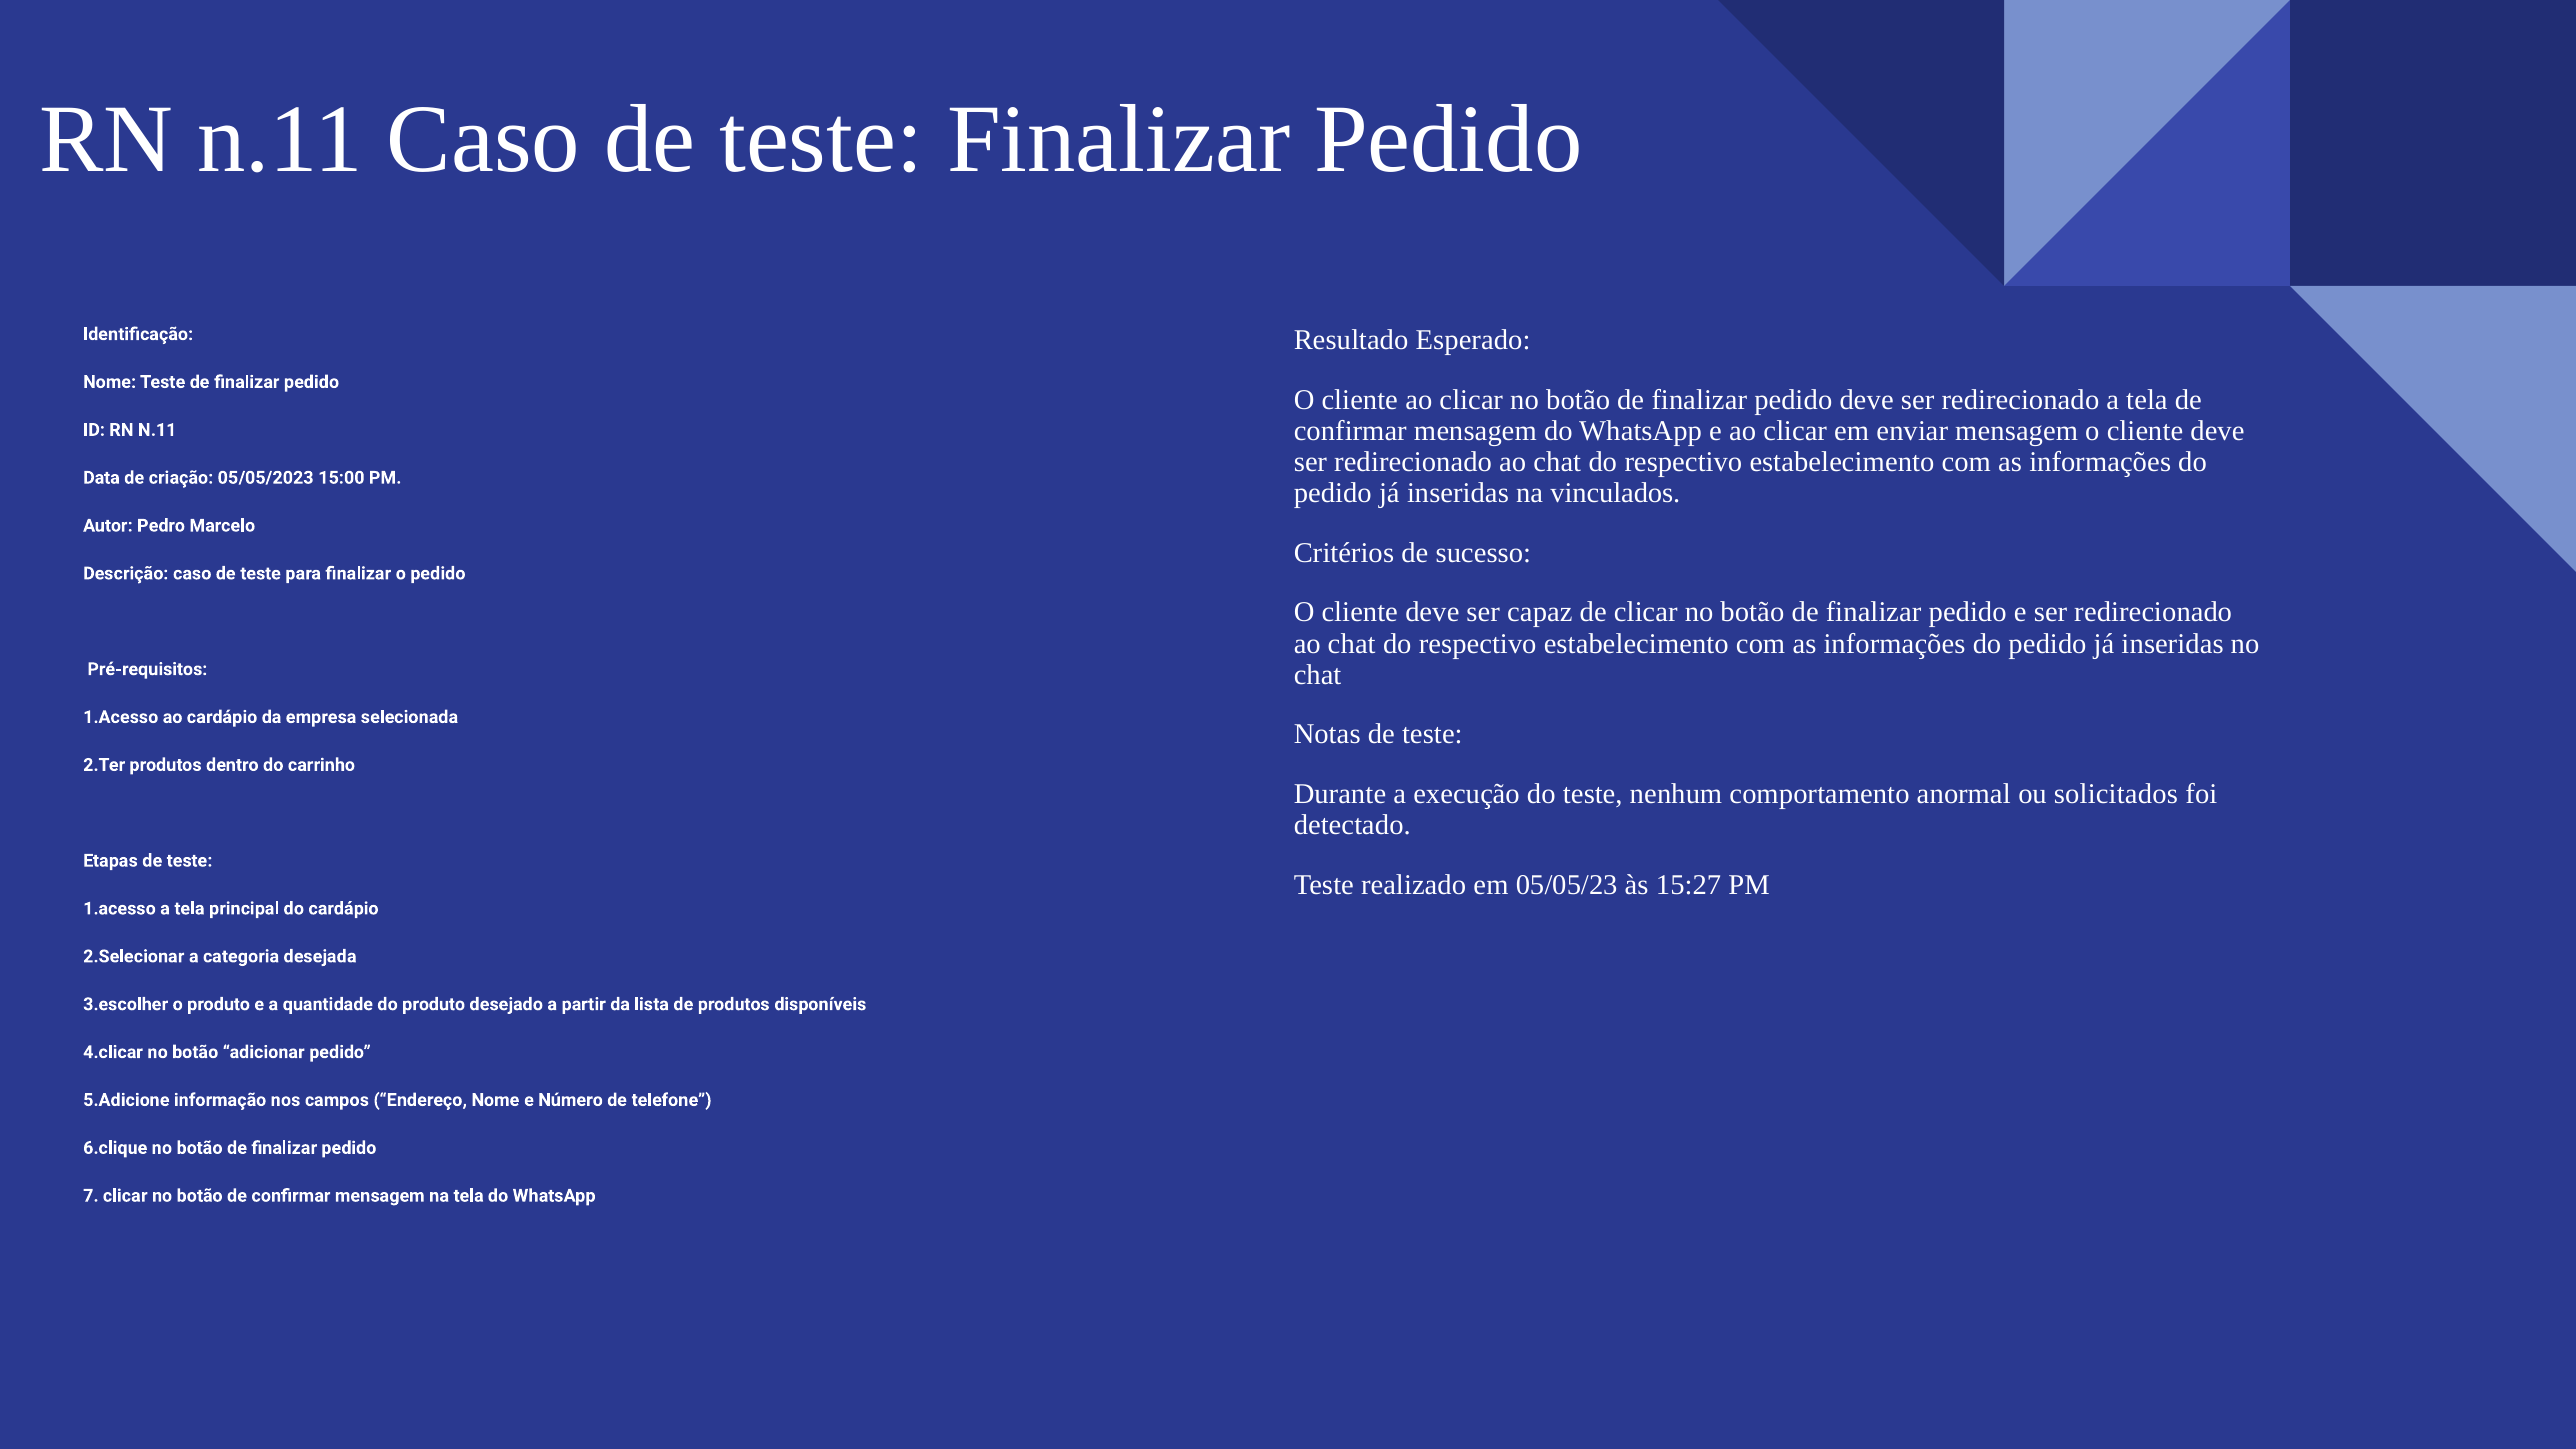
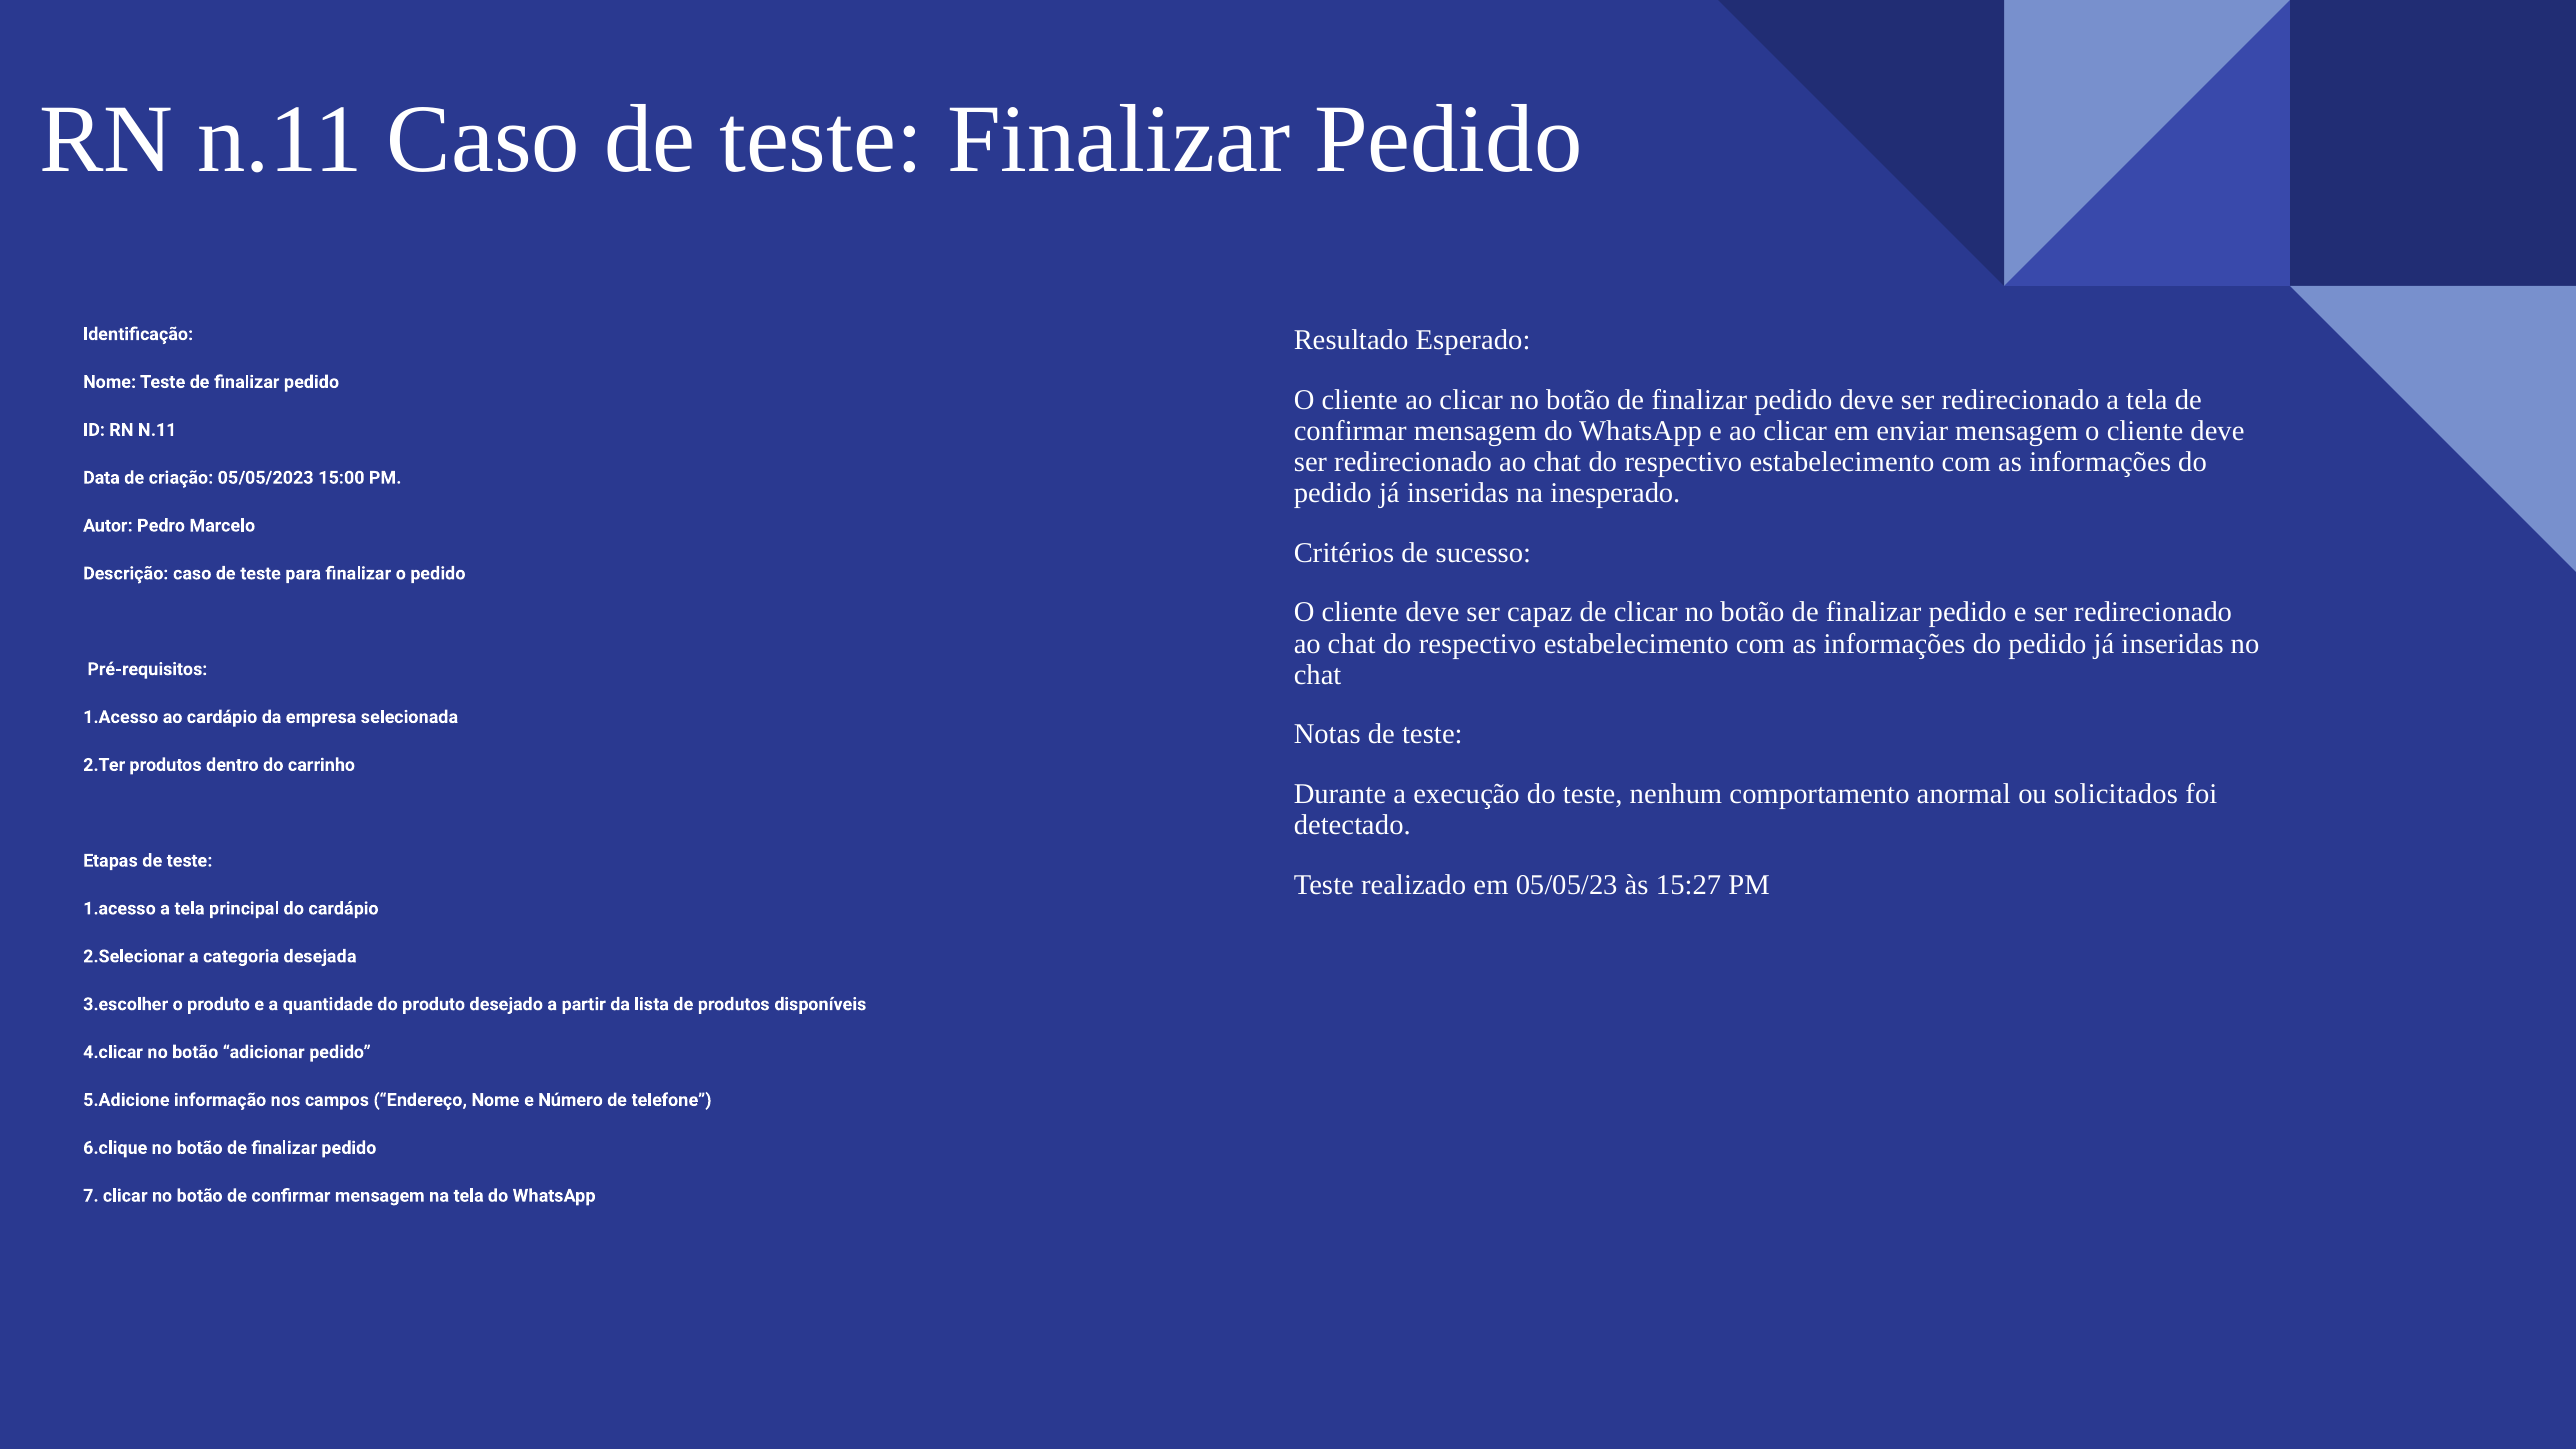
vinculados: vinculados -> inesperado (1615, 493)
